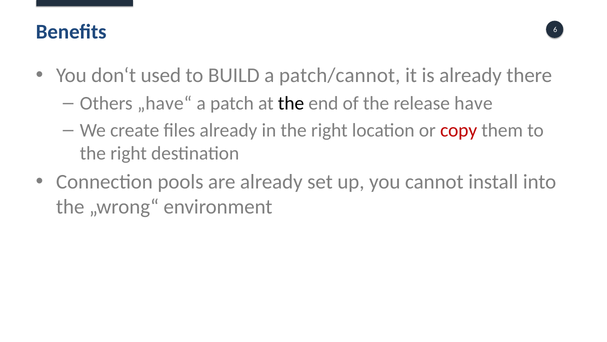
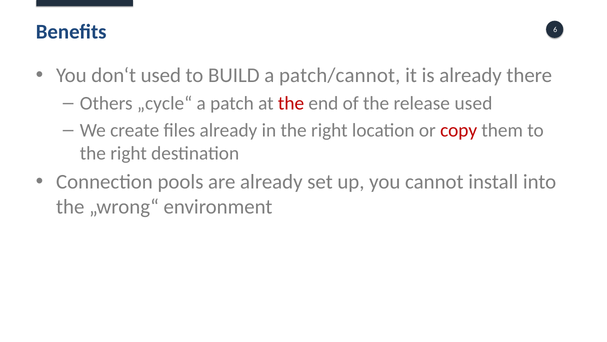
„have“: „have“ -> „cycle“ (165, 103)
the colour: black -> red (291, 103)
release have: have -> used (473, 103)
